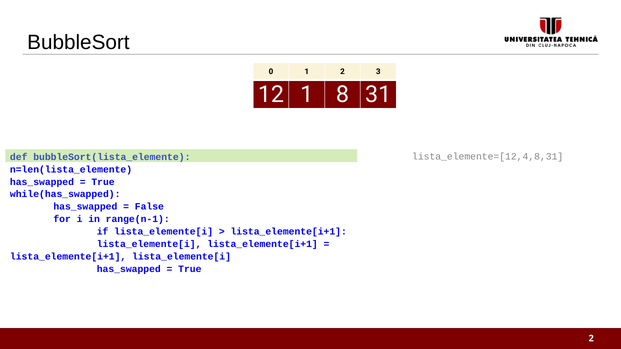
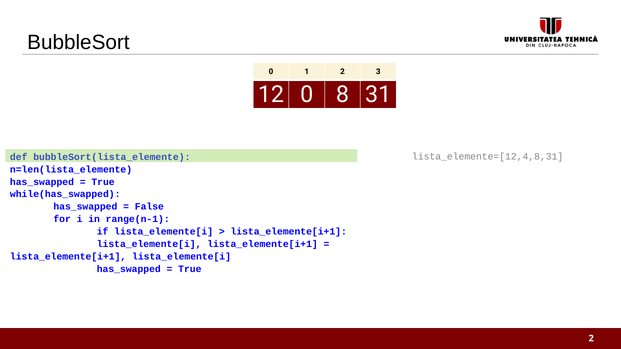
12 1: 1 -> 0 (307, 94)
